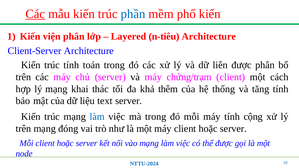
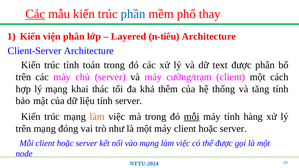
phổ kiến: kiến -> thay (210, 14)
liên: liên -> text (220, 65)
chứng/trạm: chứng/trạm -> cường/trạm (189, 77)
liệu text: text -> tính (105, 101)
làm colour: blue -> orange (97, 117)
mỗi underline: none -> present (192, 117)
cộng: cộng -> hàng (253, 117)
